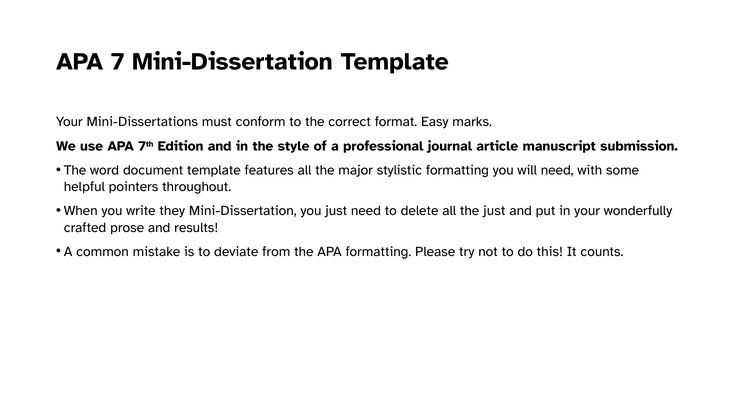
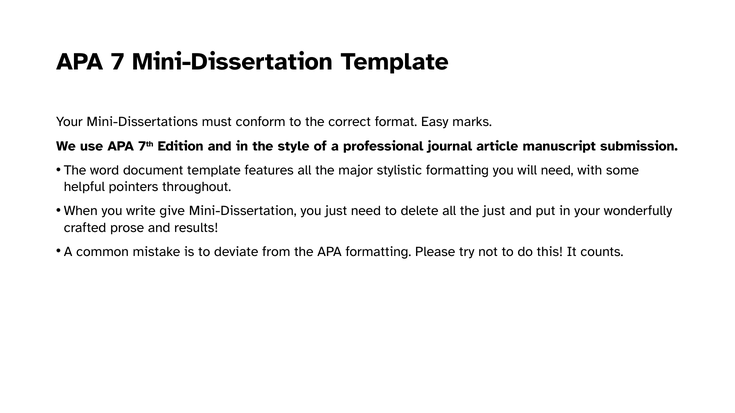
they: they -> give (172, 211)
